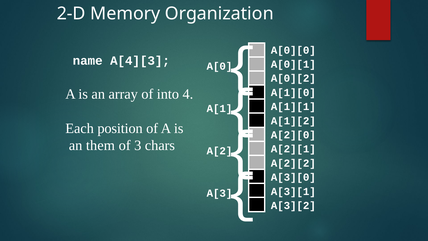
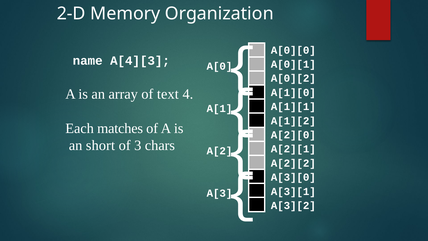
into: into -> text (168, 94)
position: position -> matches (120, 128)
them: them -> short (100, 145)
